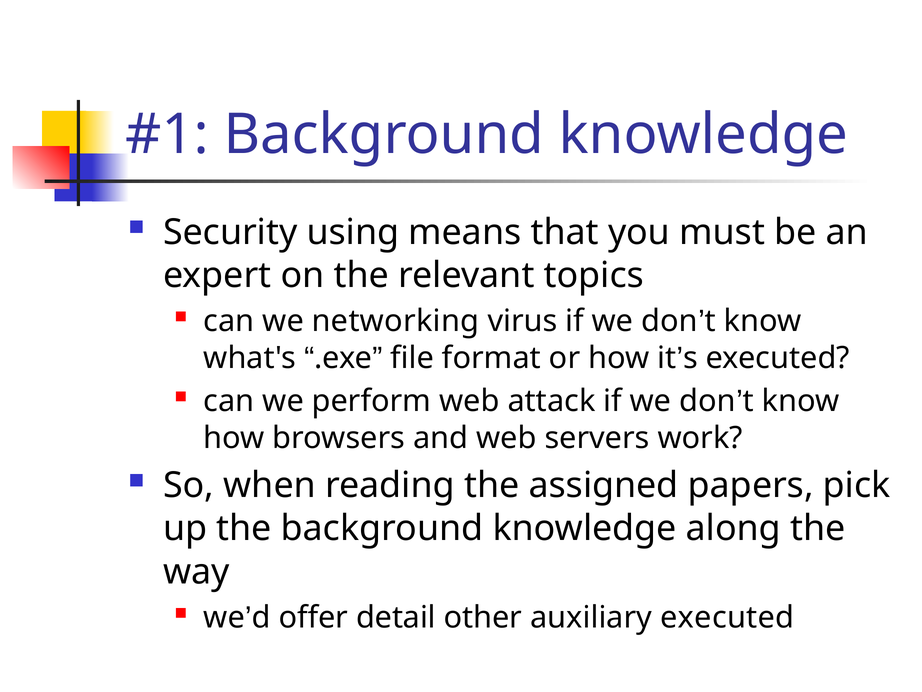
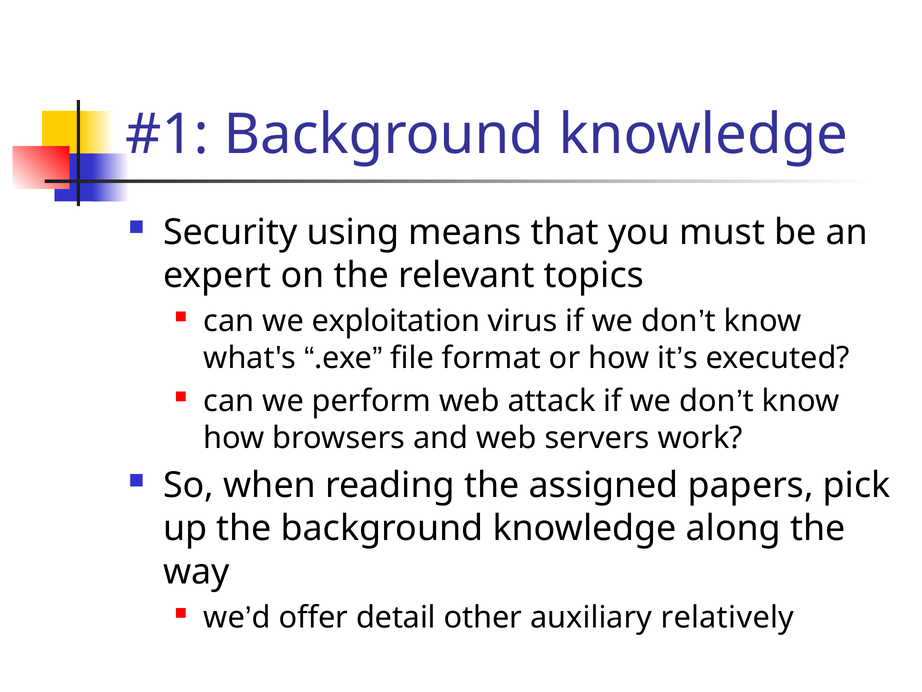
networking: networking -> exploitation (396, 321)
auxiliary executed: executed -> relatively (727, 617)
